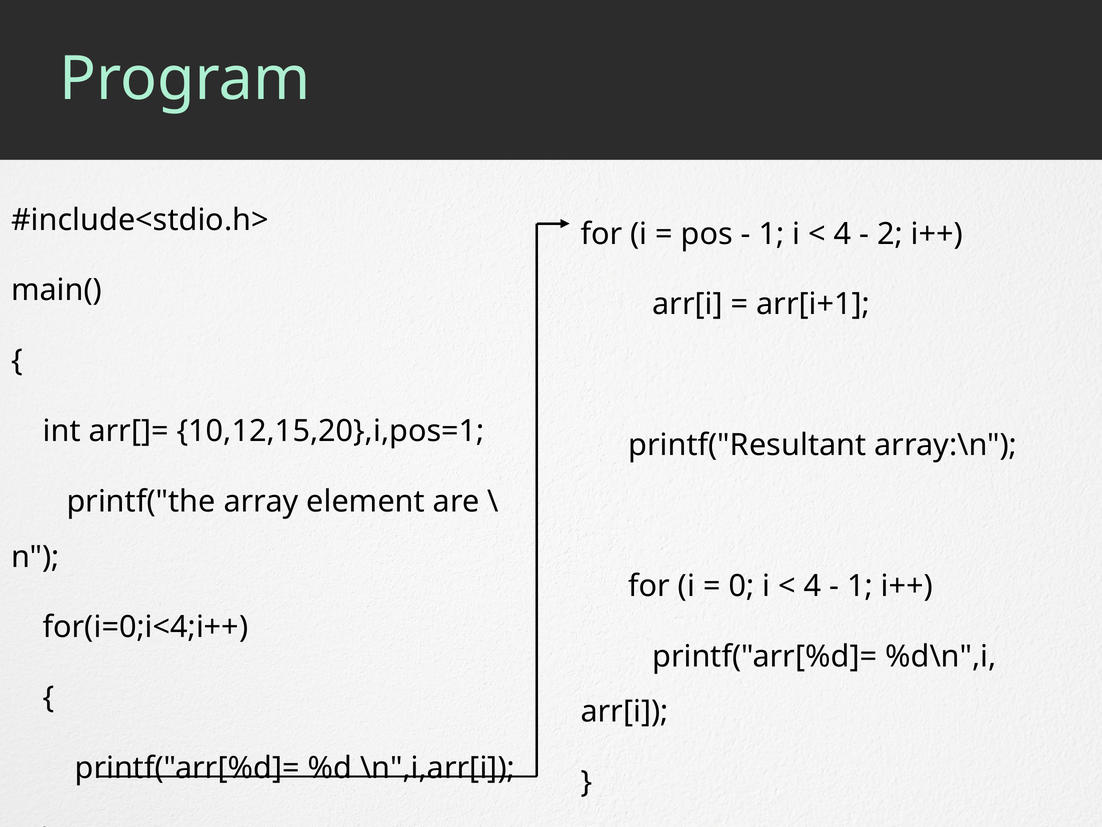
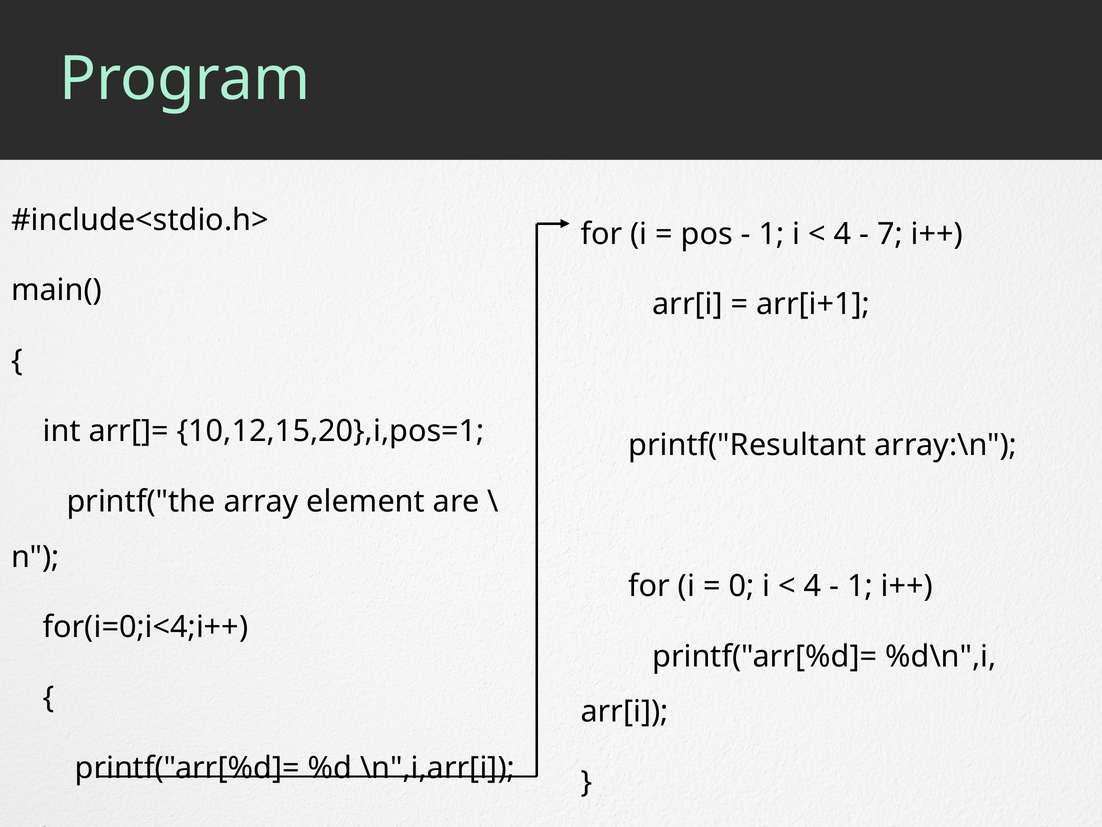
2: 2 -> 7 (890, 234)
